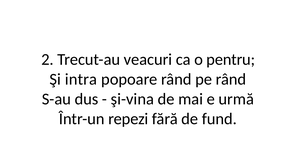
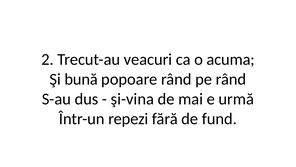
pentru: pentru -> acuma (231, 59)
intra: intra -> bună (81, 79)
